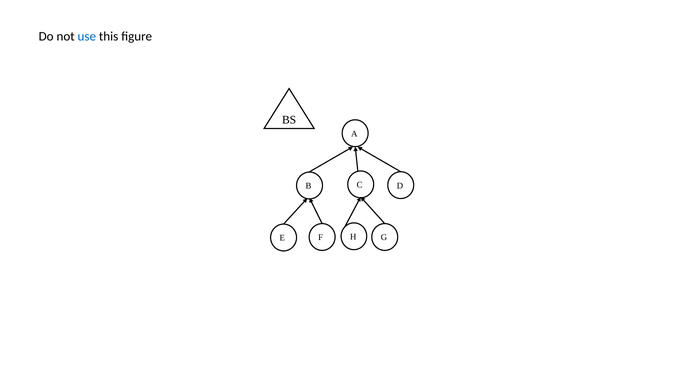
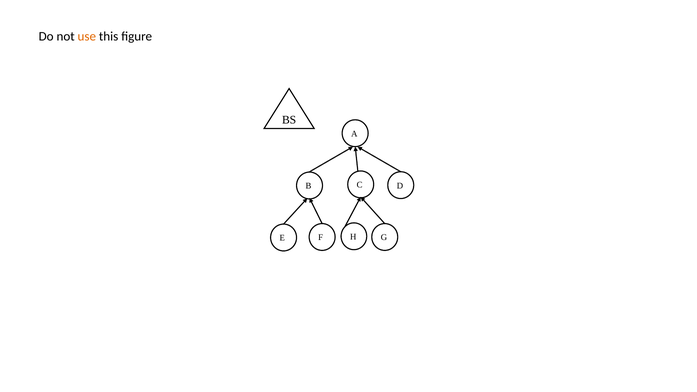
use colour: blue -> orange (87, 36)
